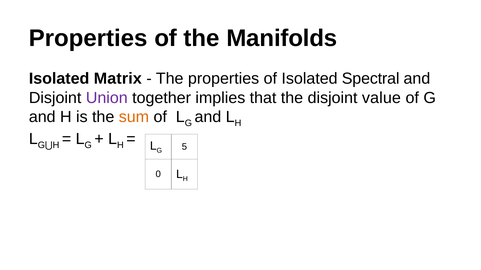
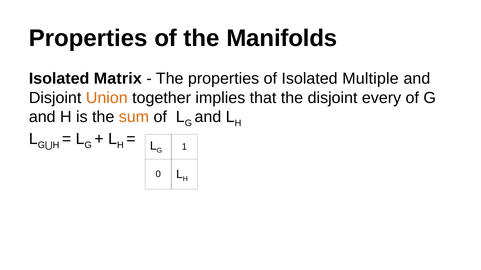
Spectral: Spectral -> Multiple (370, 79)
Union colour: purple -> orange (107, 98)
value: value -> every (382, 98)
5: 5 -> 1 (184, 147)
